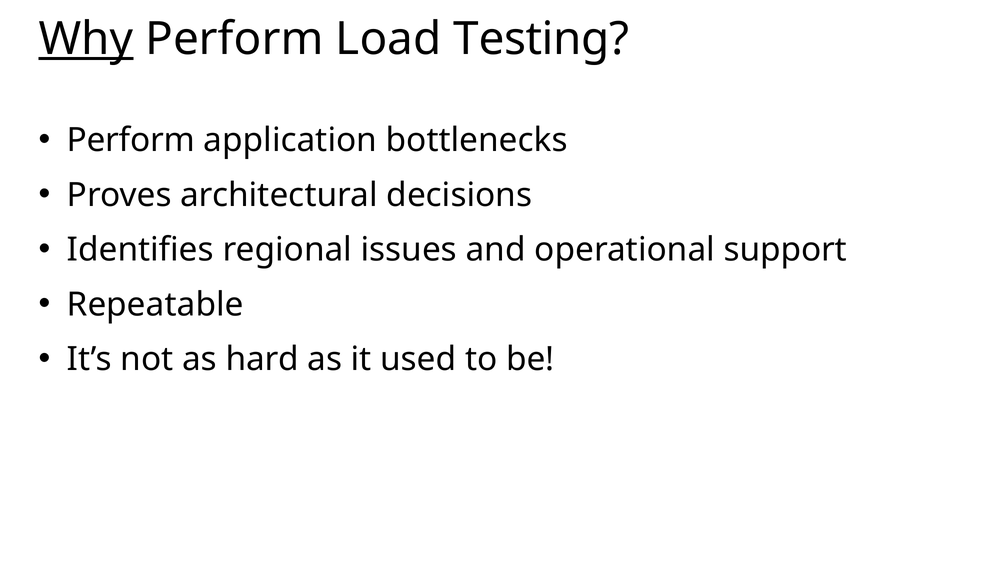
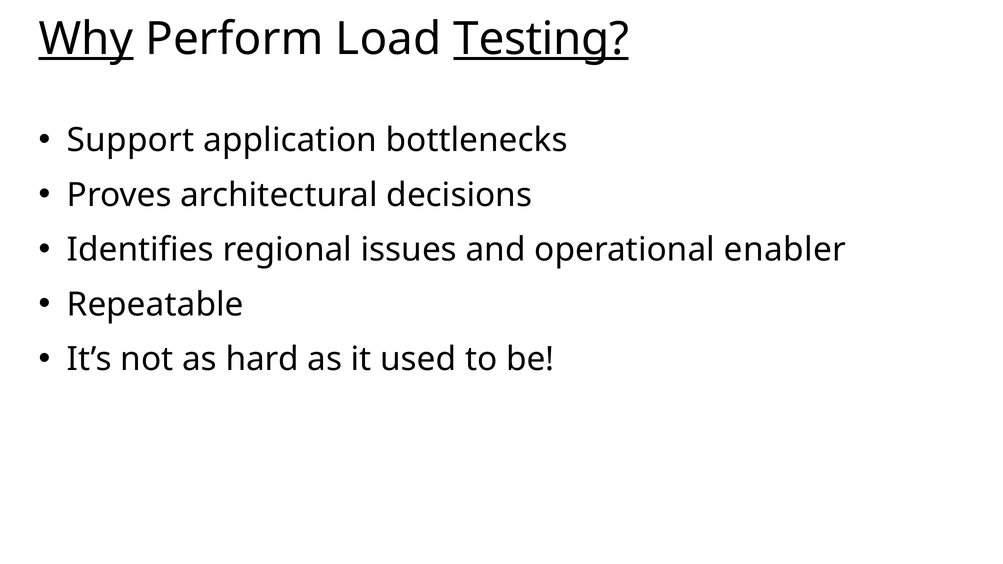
Testing underline: none -> present (541, 39)
Perform: Perform -> Support (131, 140)
support: support -> enabler (785, 250)
